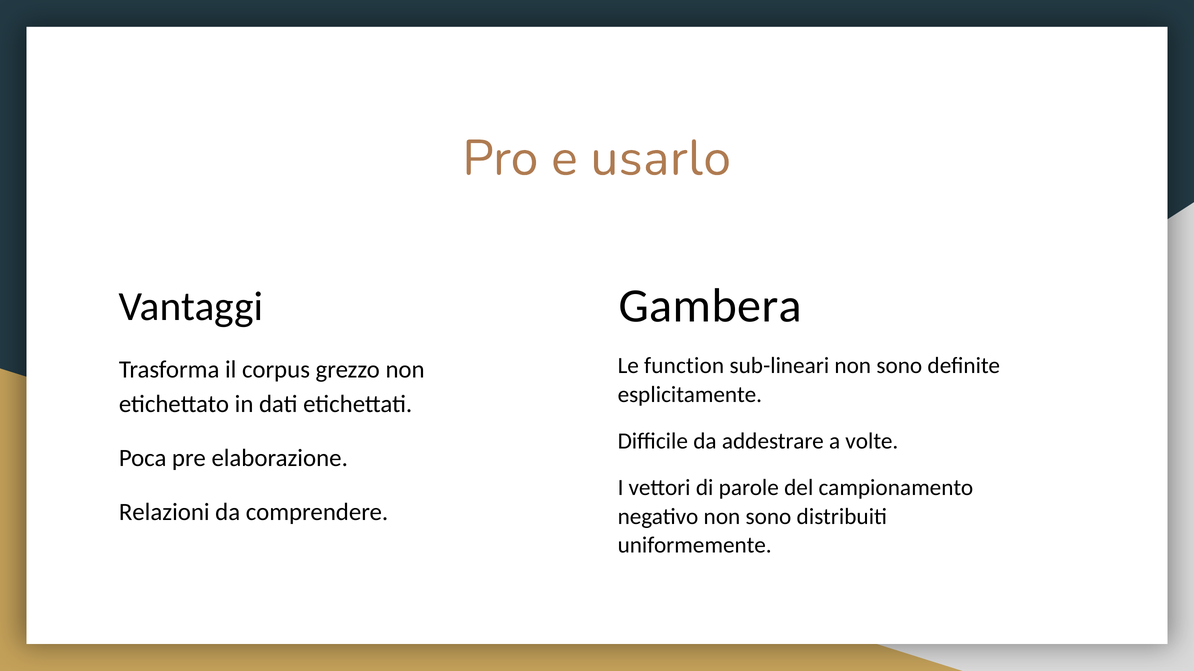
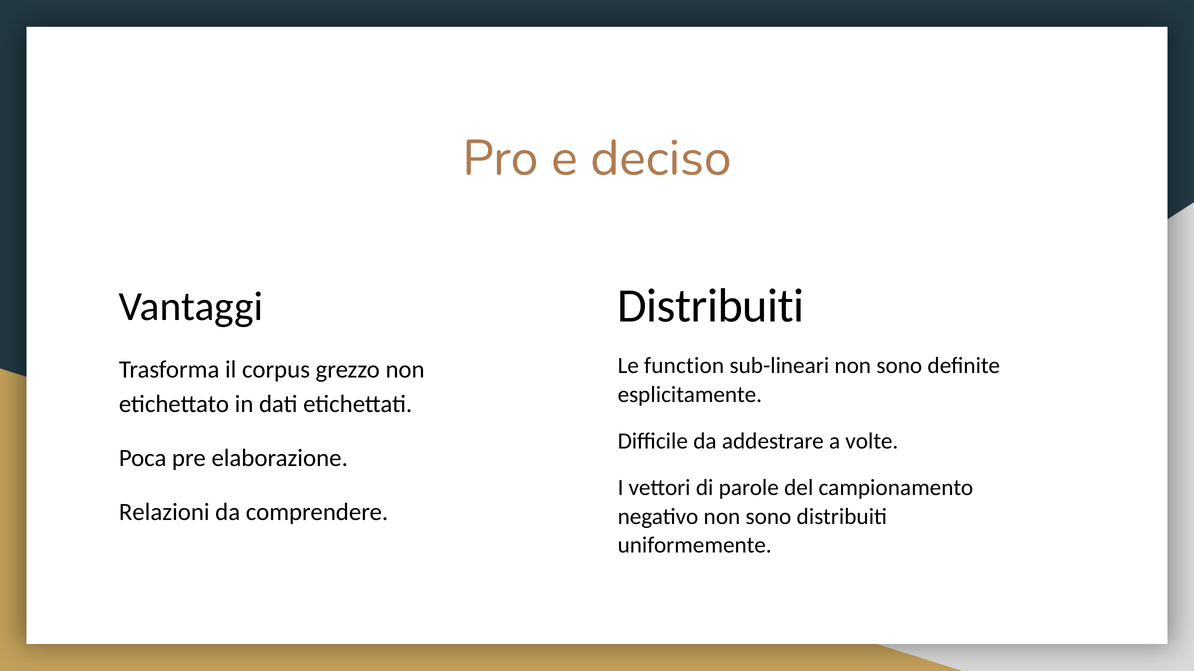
usarlo: usarlo -> deciso (661, 158)
Gambera: Gambera -> Distribuiti (711, 306)
